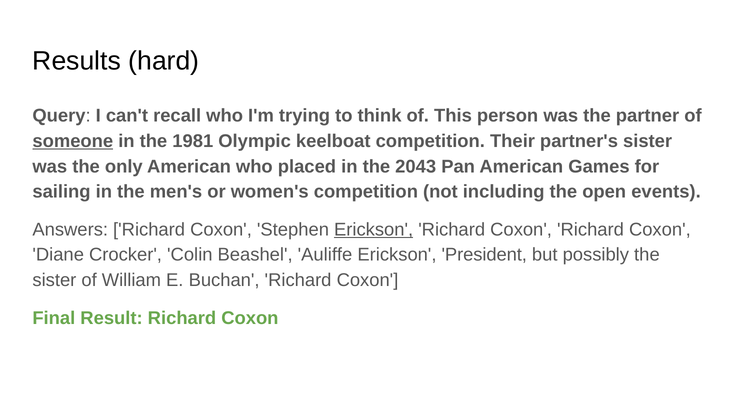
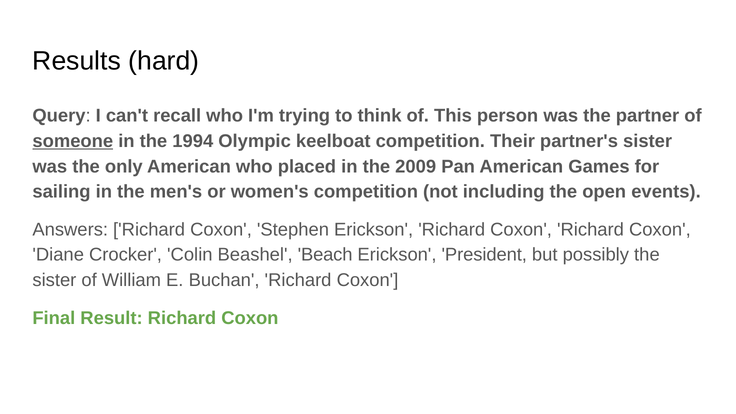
1981: 1981 -> 1994 (193, 141)
2043: 2043 -> 2009 (416, 167)
Erickson underline: present -> none (374, 230)
Auliffe: Auliffe -> Beach (325, 255)
